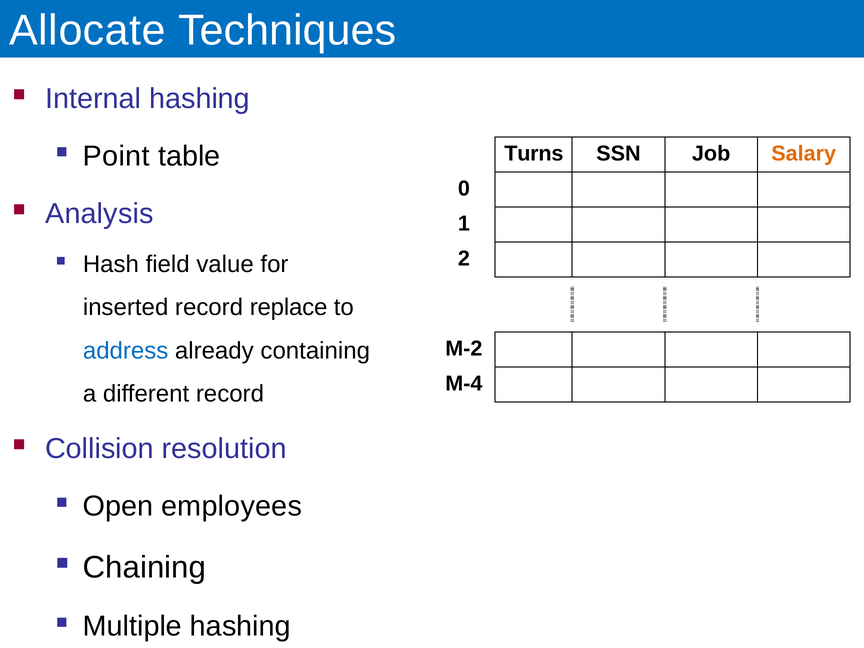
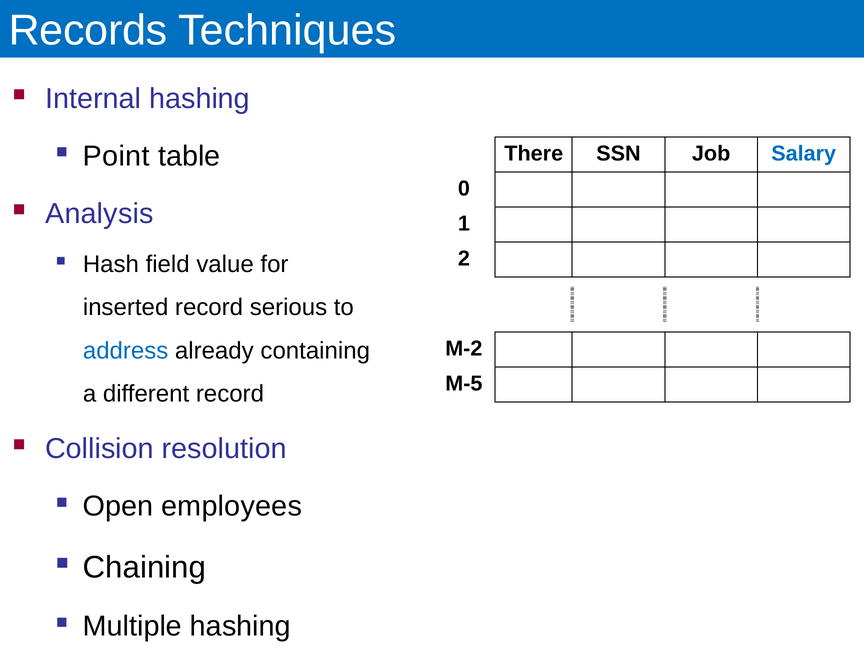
Allocate: Allocate -> Records (88, 30)
Turns: Turns -> There (534, 154)
Salary colour: orange -> blue (804, 154)
replace: replace -> serious (288, 307)
M-4: M-4 -> M-5 (464, 384)
